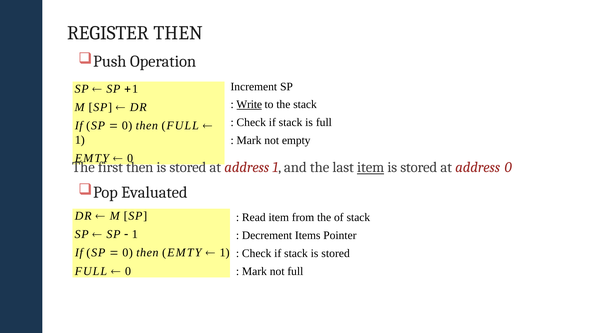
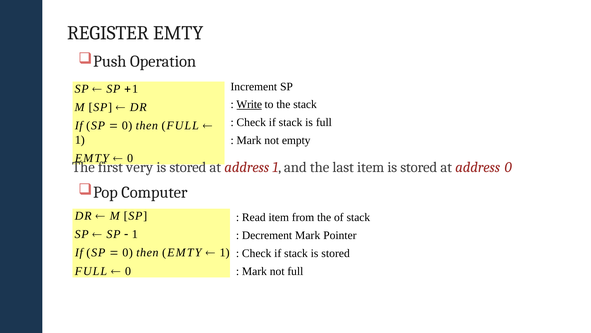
REGISTER THEN: THEN -> EMTY (178, 33)
then: then -> very (140, 167)
item underline: present -> none (371, 167)
Evaluated: Evaluated -> Computer (154, 192)
Decrement Items: Items -> Mark (308, 235)
